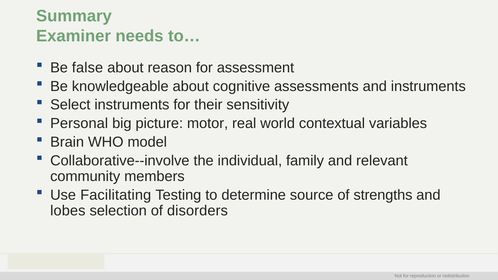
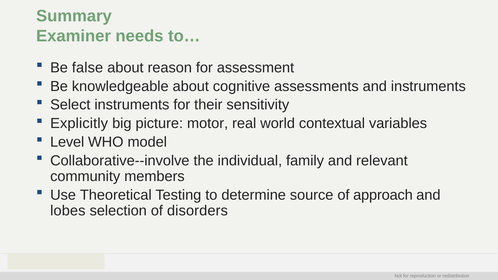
Personal: Personal -> Explicitly (79, 123)
Brain: Brain -> Level (67, 142)
Facilitating: Facilitating -> Theoretical (116, 195)
strengths: strengths -> approach (383, 195)
